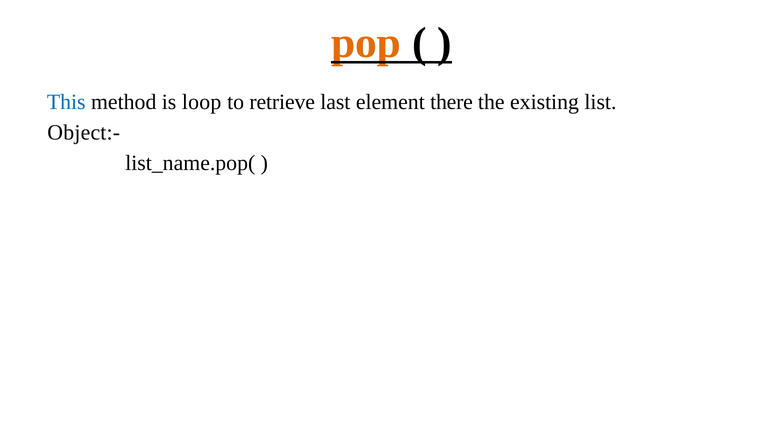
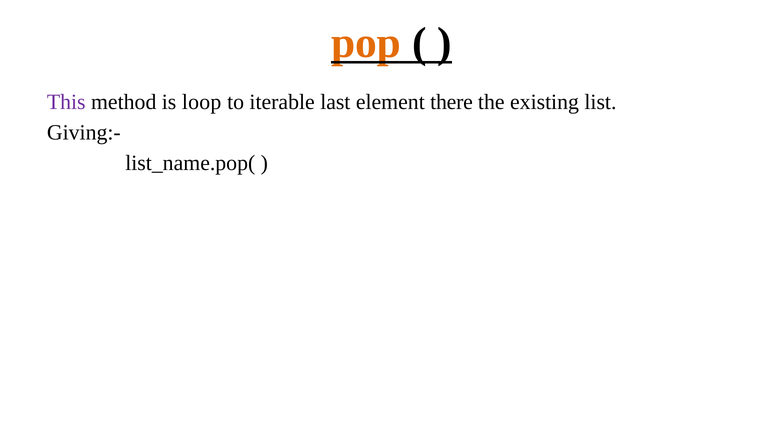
This colour: blue -> purple (66, 102)
retrieve: retrieve -> iterable (282, 102)
Object:-: Object:- -> Giving:- (84, 132)
